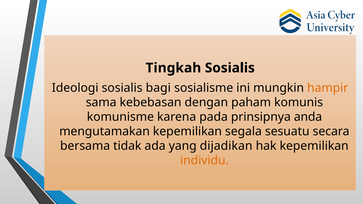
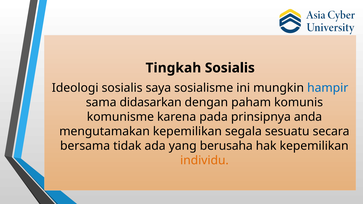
bagi: bagi -> saya (158, 88)
hampir colour: orange -> blue (328, 88)
kebebasan: kebebasan -> didasarkan (151, 102)
dijadikan: dijadikan -> berusaha (226, 146)
